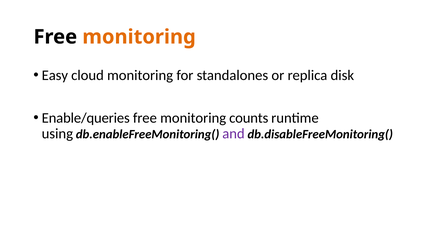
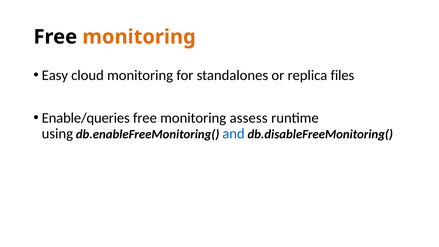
disk: disk -> files (342, 75)
counts: counts -> assess (249, 118)
and colour: purple -> blue (233, 134)
